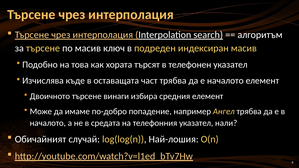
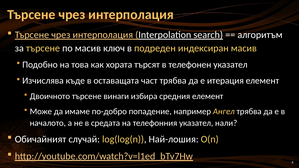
е началото: началото -> итерация (225, 81)
